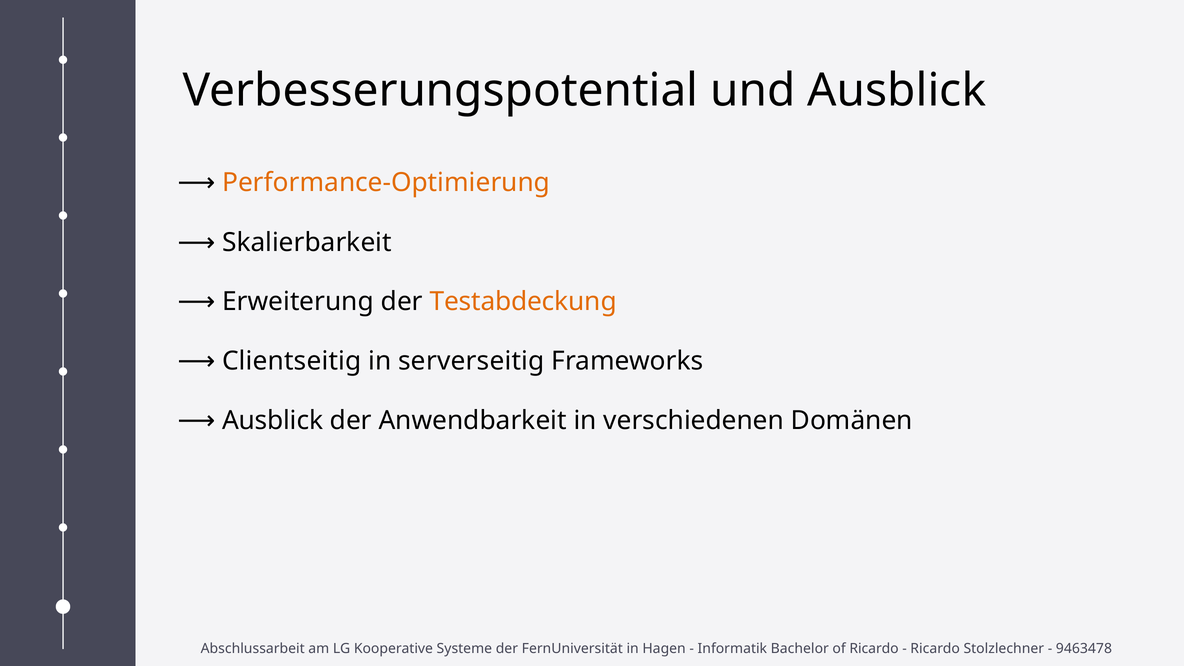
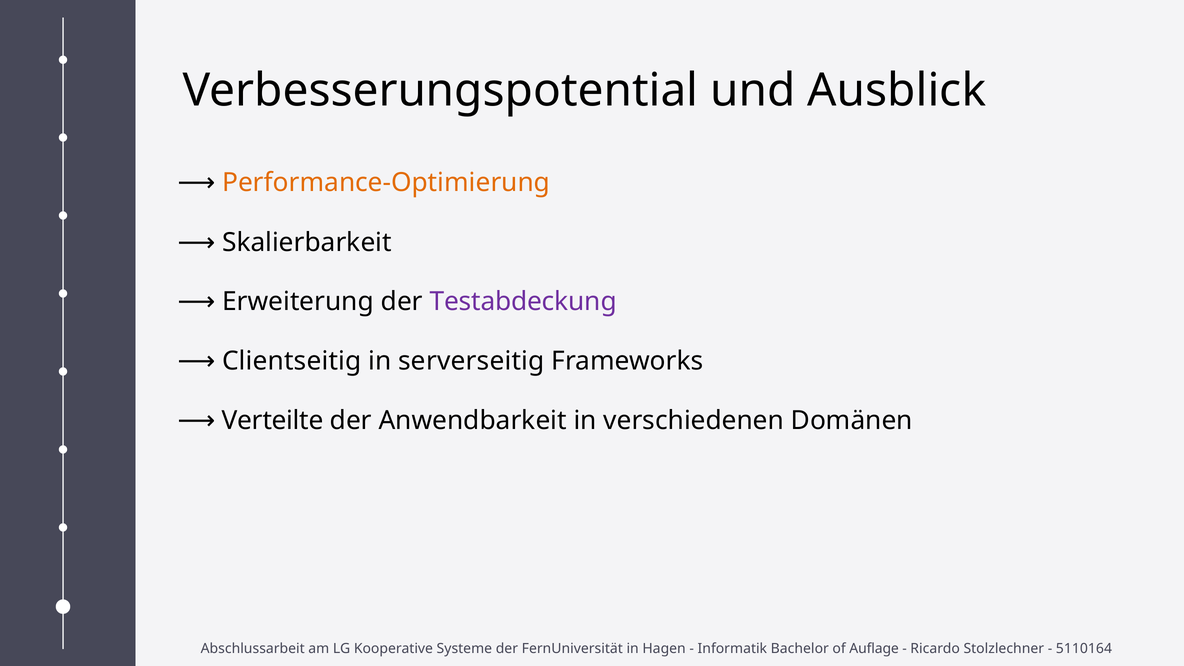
Testabdeckung colour: orange -> purple (523, 302)
Ausblick: Ausblick -> Verteilte (273, 421)
of Ricardo: Ricardo -> Auflage (874, 649)
9463478: 9463478 -> 5110164 (1084, 649)
